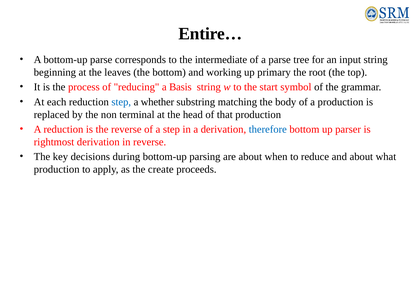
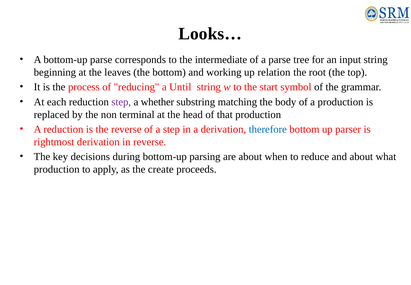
Entire…: Entire… -> Looks… (210, 34)
primary: primary -> relation (274, 72)
Basis: Basis -> Until (180, 87)
step colour: blue -> purple (121, 102)
